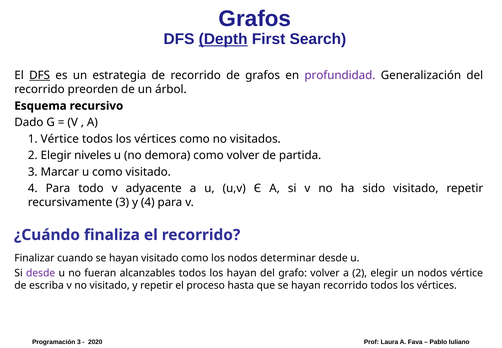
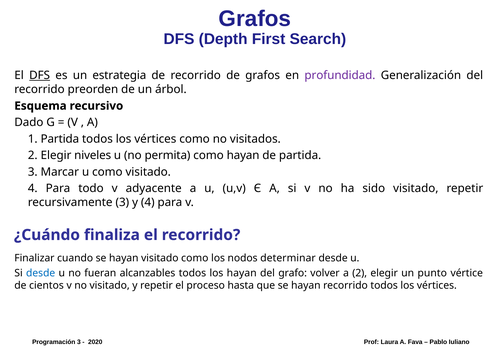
Depth underline: present -> none (223, 39)
1 Vértice: Vértice -> Partida (60, 139)
demora: demora -> permita (167, 155)
como volver: volver -> hayan (243, 155)
desde colour: purple -> blue (41, 273)
un nodos: nodos -> punto (432, 273)
escriba: escriba -> cientos (46, 285)
